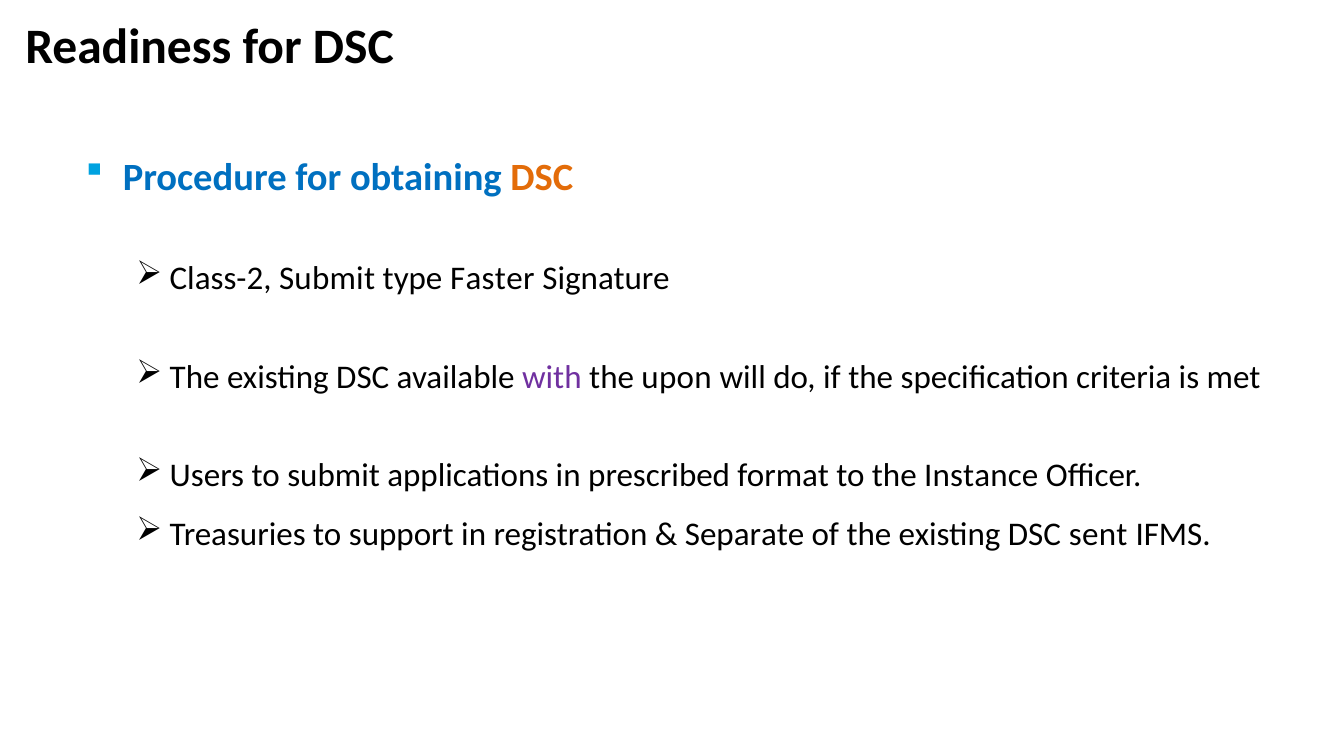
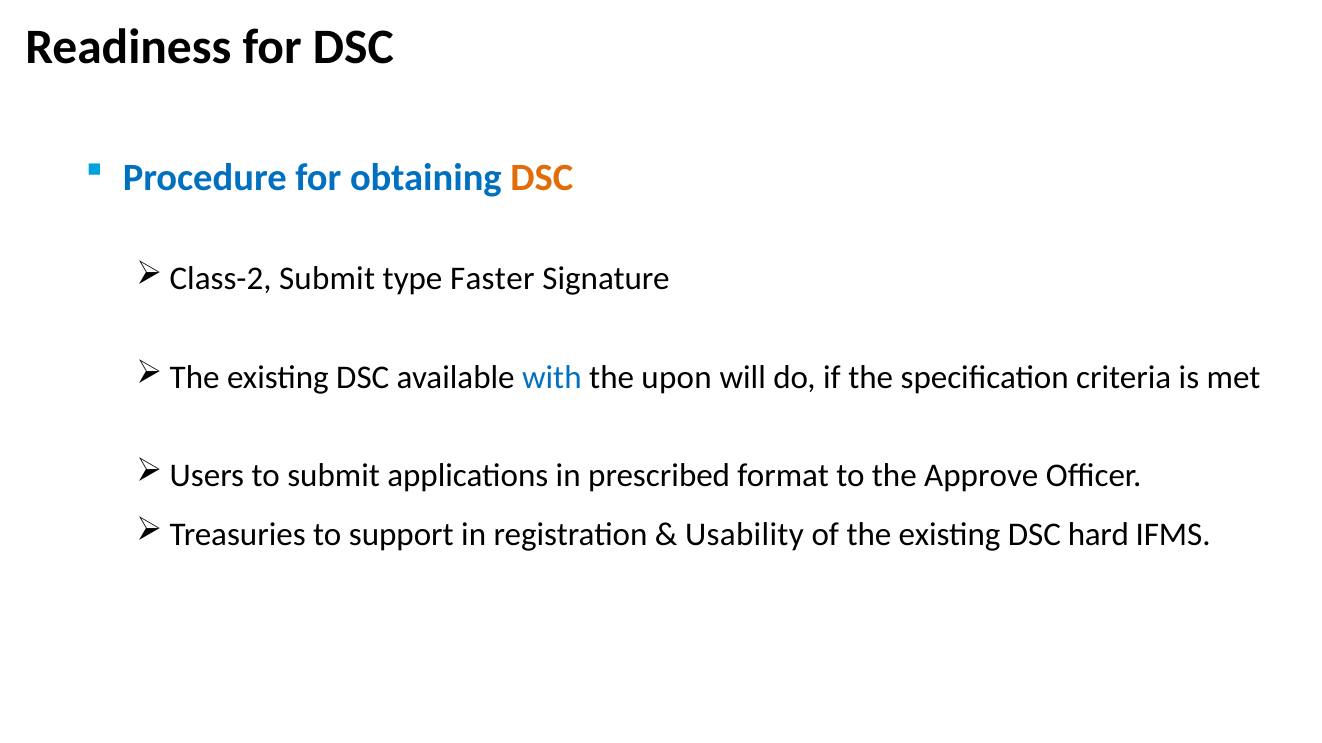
with colour: purple -> blue (552, 378)
Instance: Instance -> Approve (981, 476)
Separate: Separate -> Usability (744, 535)
sent: sent -> hard (1098, 535)
